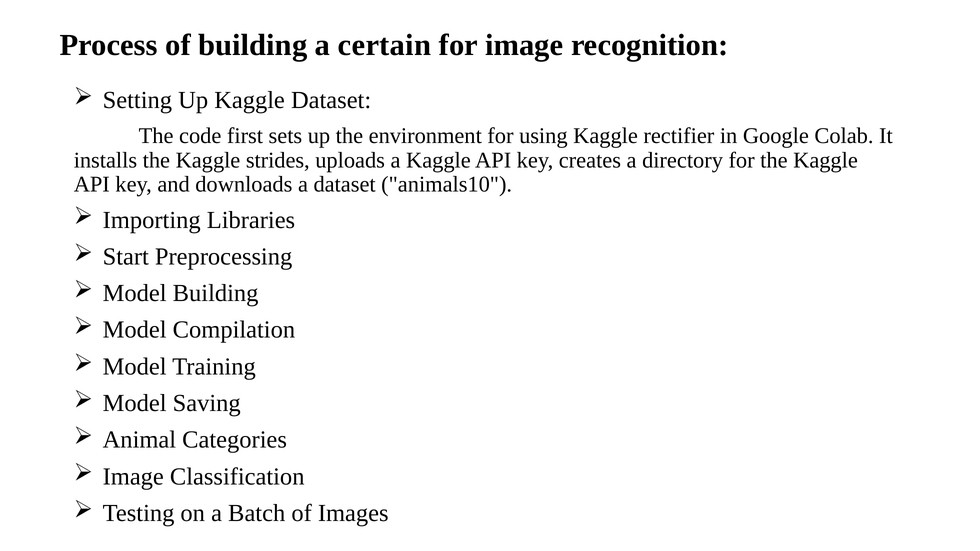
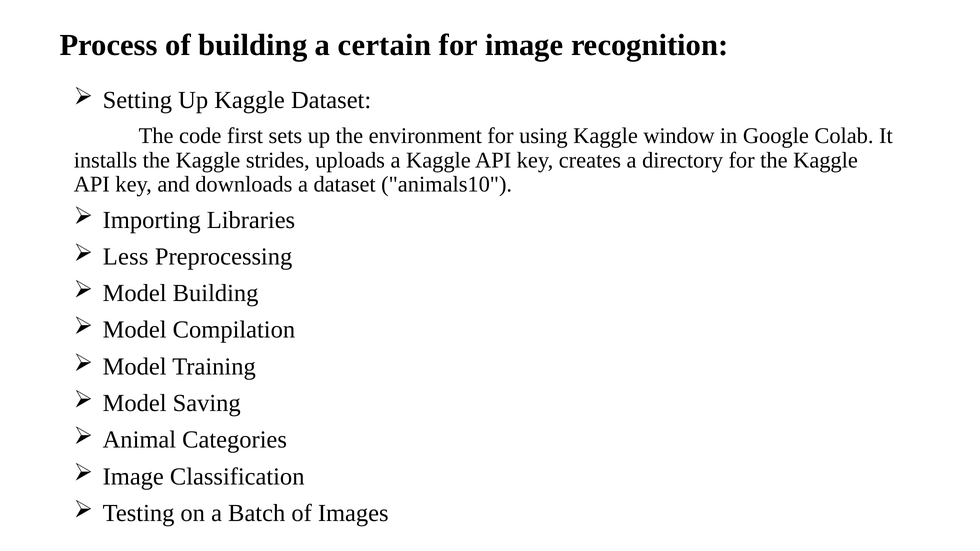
rectifier: rectifier -> window (679, 136)
Start: Start -> Less (126, 257)
